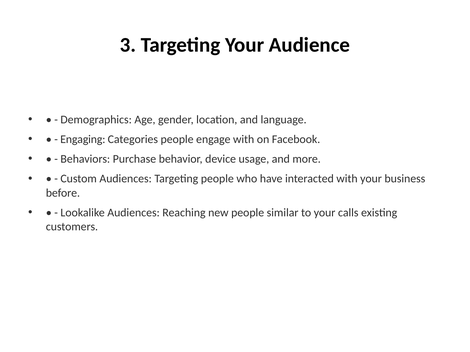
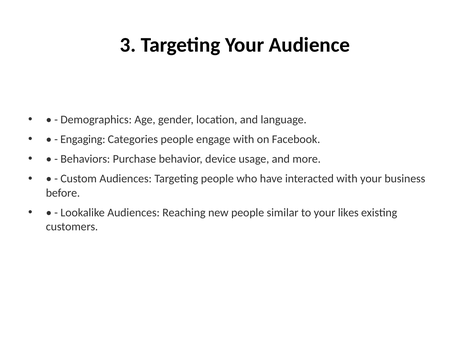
calls: calls -> likes (348, 213)
